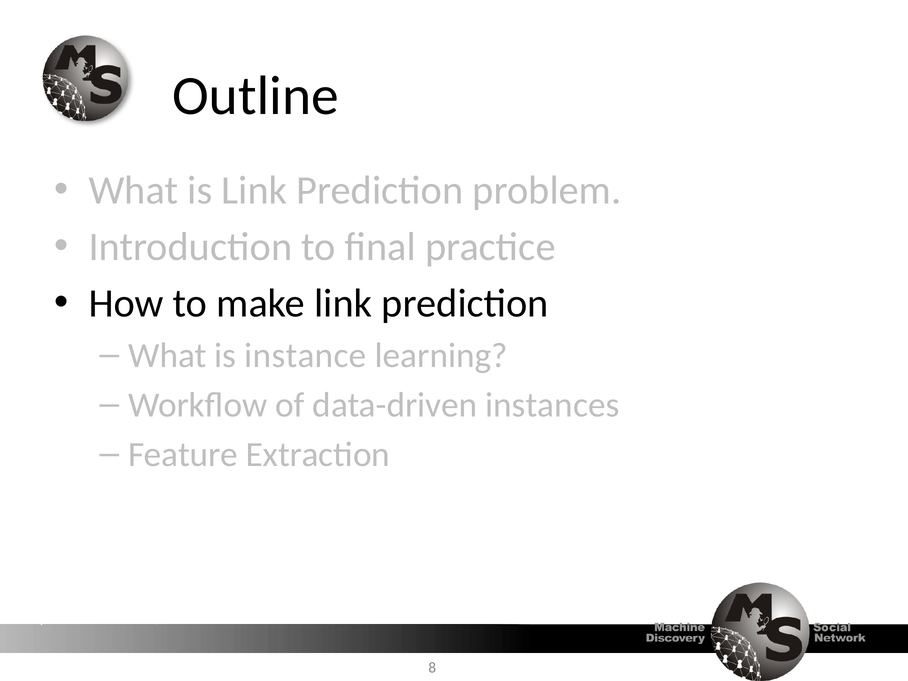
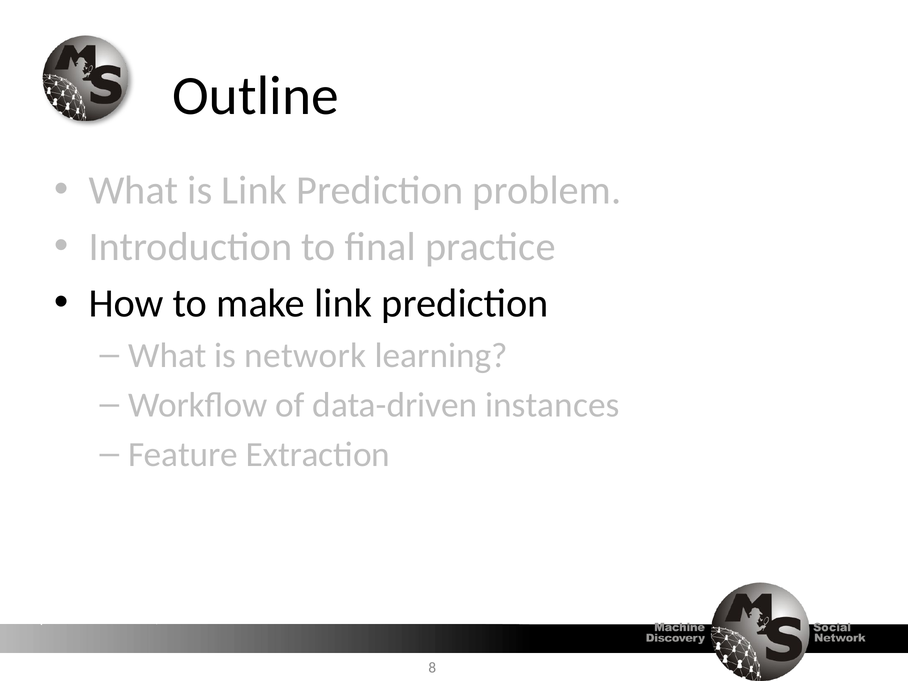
instance: instance -> network (305, 356)
